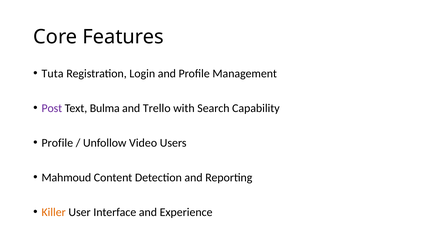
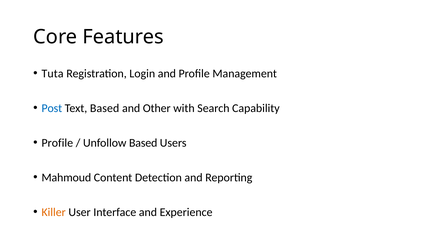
Post colour: purple -> blue (52, 108)
Text Bulma: Bulma -> Based (105, 108)
Trello: Trello -> Other (157, 108)
Unfollow Video: Video -> Based (143, 143)
